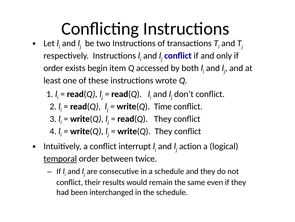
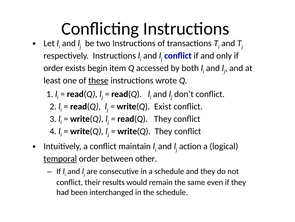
these underline: none -> present (98, 80)
Time: Time -> Exist (163, 106)
interrupt: interrupt -> maintain (135, 146)
twice: twice -> other (146, 158)
